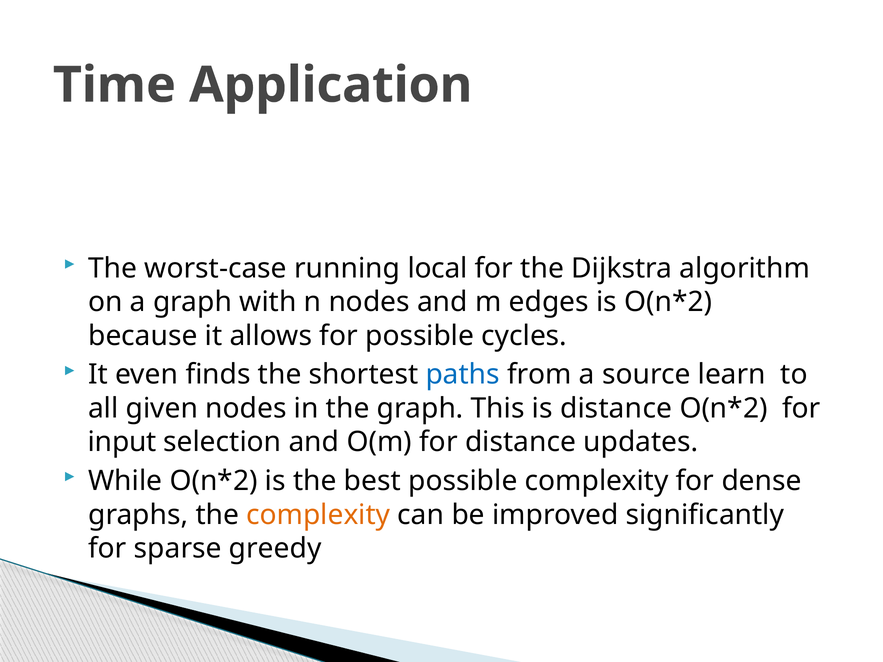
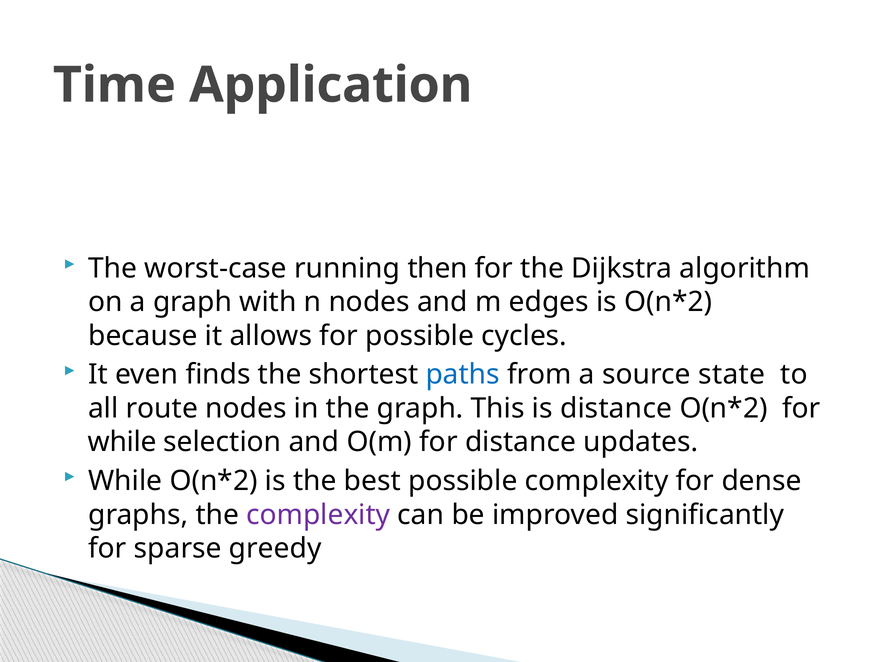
local: local -> then (438, 268)
learn: learn -> state (732, 375)
given: given -> route (162, 409)
input: input -> while (122, 442)
complexity colour: orange -> purple (318, 515)
